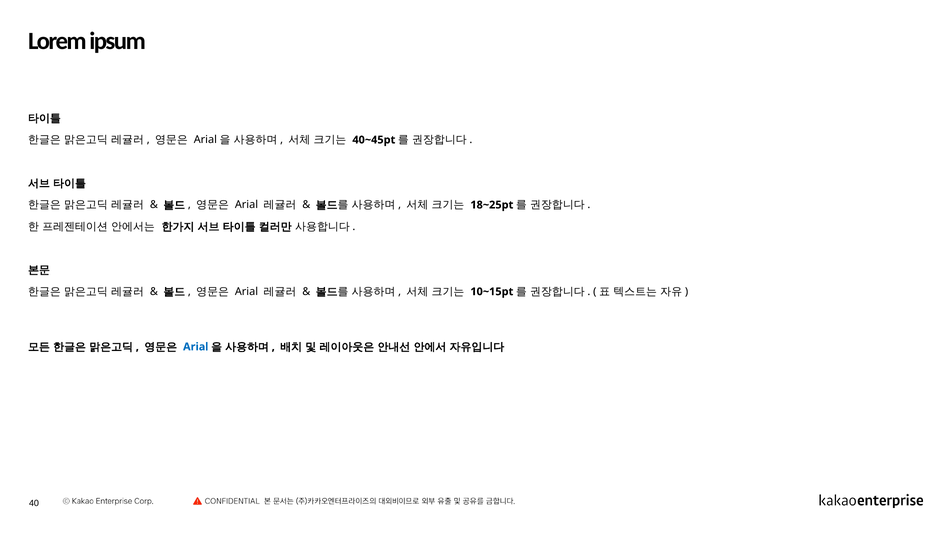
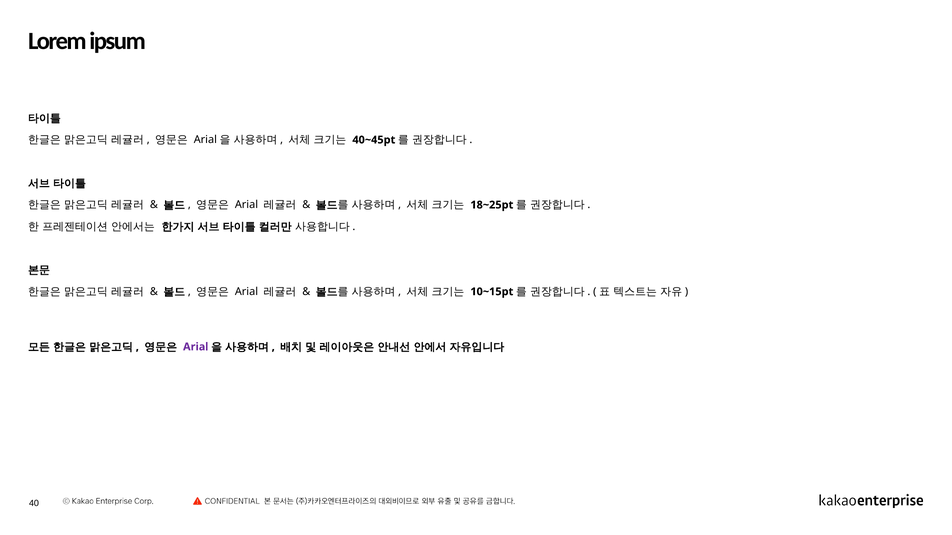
Arial colour: blue -> purple (196, 347)
